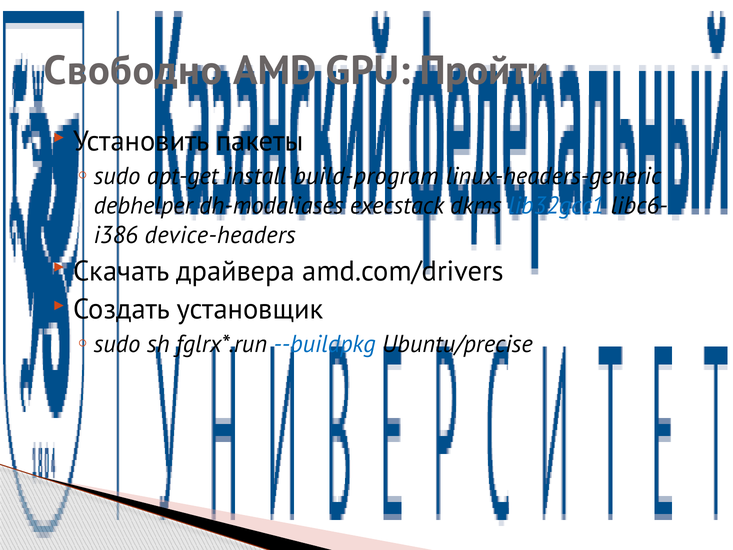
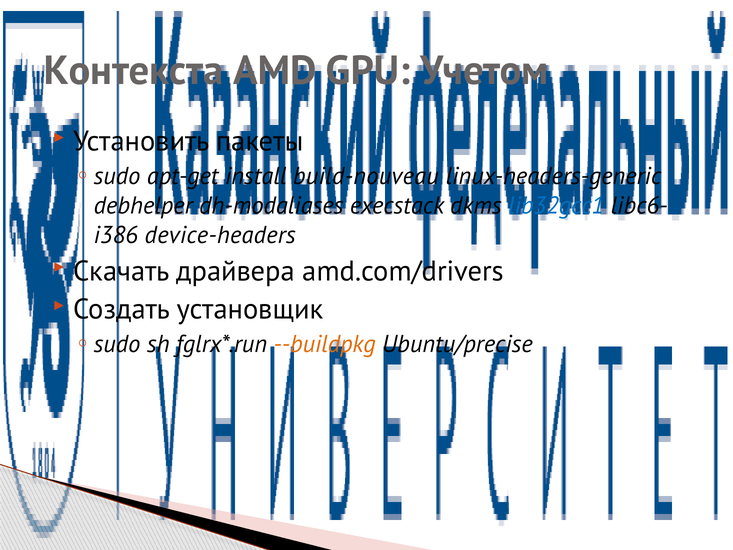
Свободно: Свободно -> Контекста (134, 71)
Пройти: Пройти -> Учетом (484, 71)
build-program: build-program -> build-nouveau (366, 176)
--buildpkg colour: blue -> orange (325, 344)
